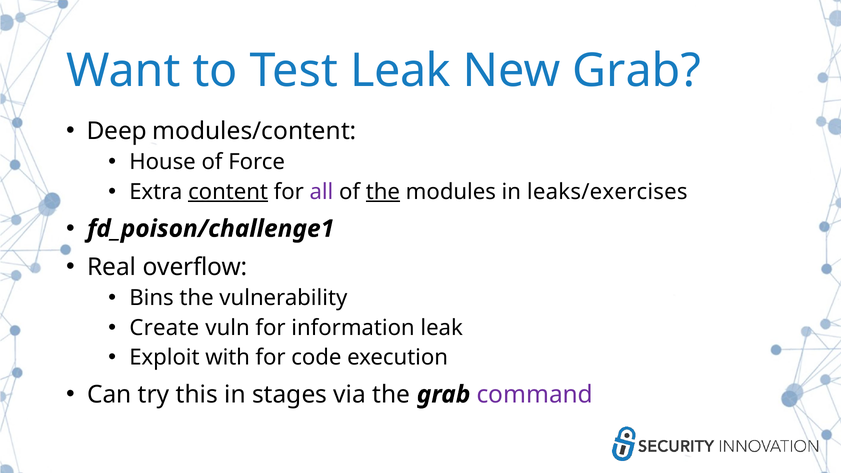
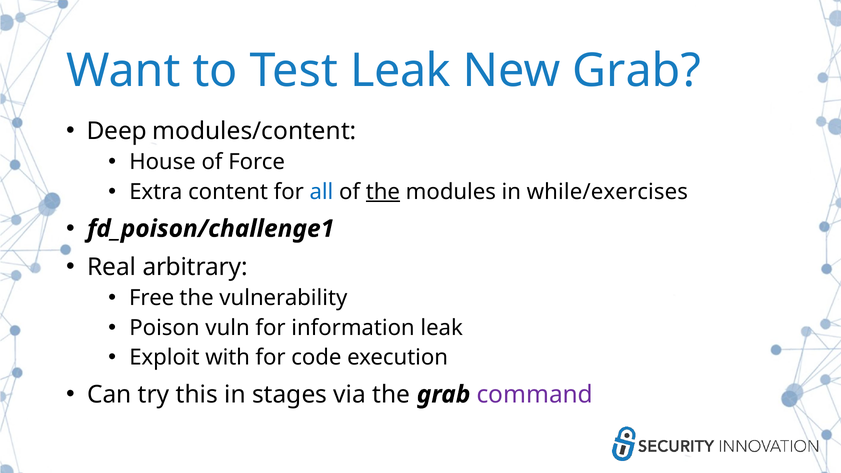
content underline: present -> none (228, 192)
all colour: purple -> blue (321, 192)
leaks/exercises: leaks/exercises -> while/exercises (607, 192)
overflow: overflow -> arbitrary (195, 267)
Bins: Bins -> Free (152, 298)
Create: Create -> Poison (164, 328)
